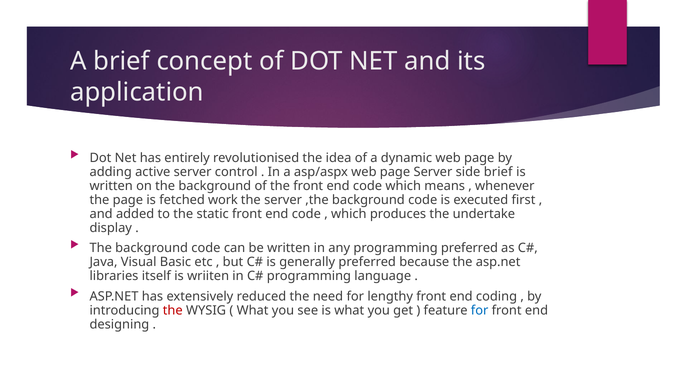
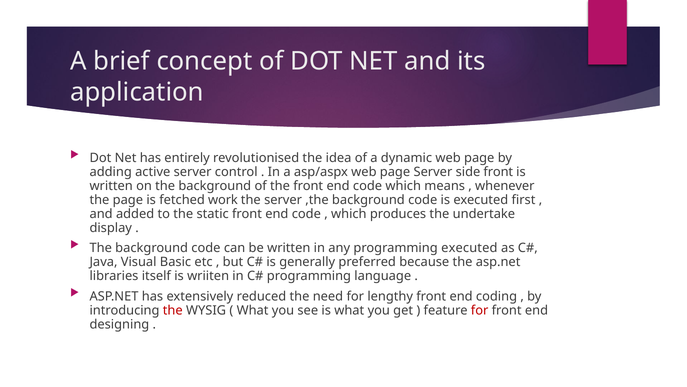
side brief: brief -> front (498, 172)
programming preferred: preferred -> executed (469, 248)
for colour: blue -> red (480, 310)
